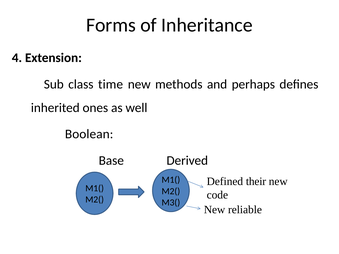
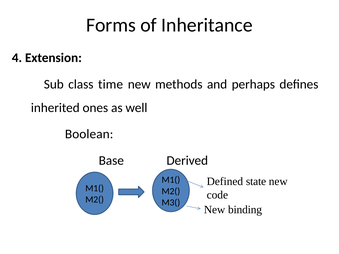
their: their -> state (256, 182)
reliable: reliable -> binding (245, 210)
